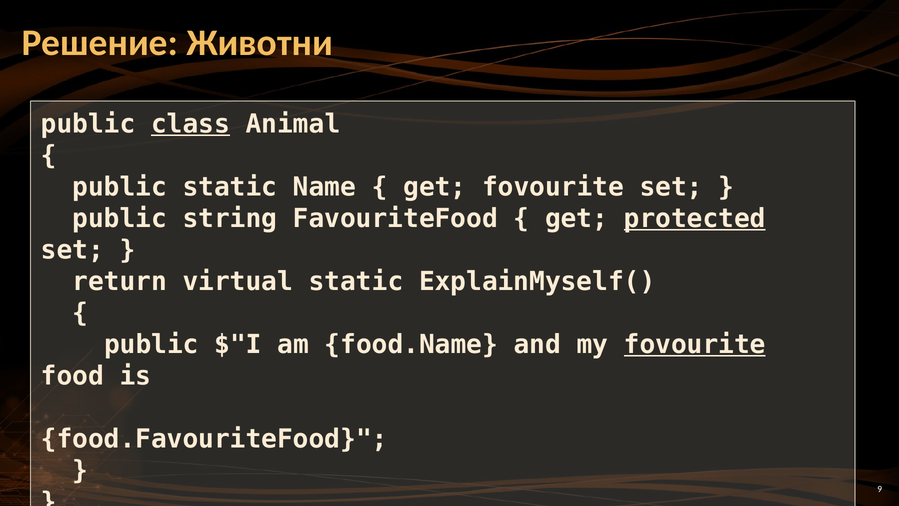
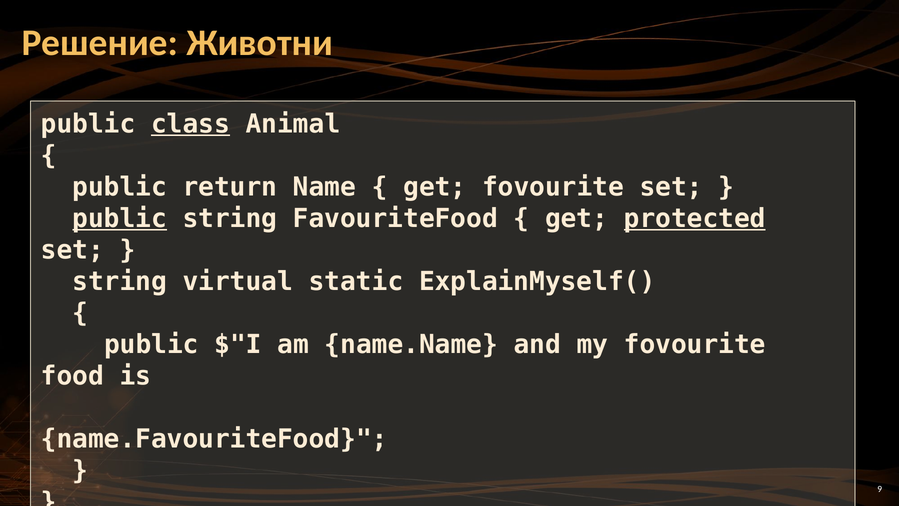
public static: static -> return (230, 187)
public underline: none -> present (120, 218)
return: return -> string (120, 281)
food.Name: food.Name -> name.Name (411, 344)
fovourite underline: present -> none (695, 344)
food.FavouriteFood: food.FavouriteFood -> name.FavouriteFood (214, 439)
